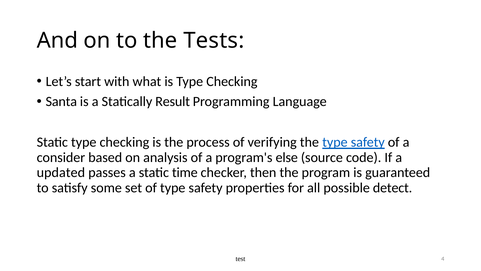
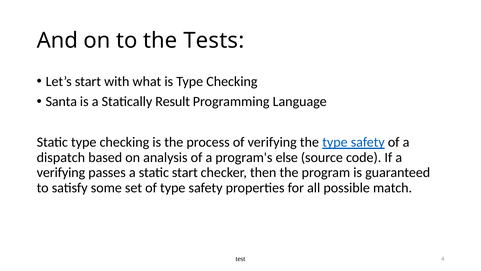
consider: consider -> dispatch (61, 157)
updated: updated -> verifying (61, 172)
static time: time -> start (185, 172)
detect: detect -> match (393, 188)
